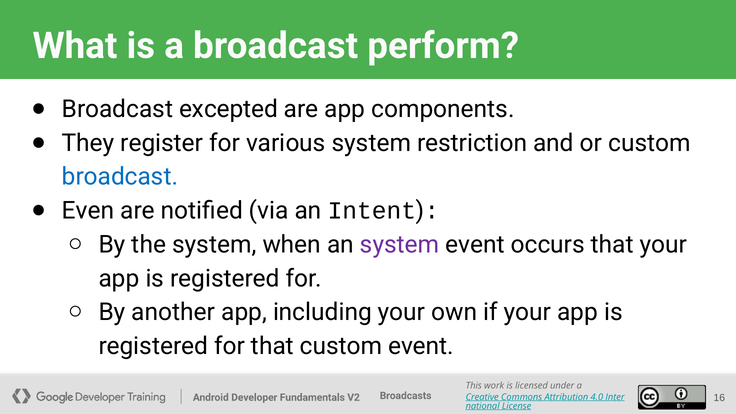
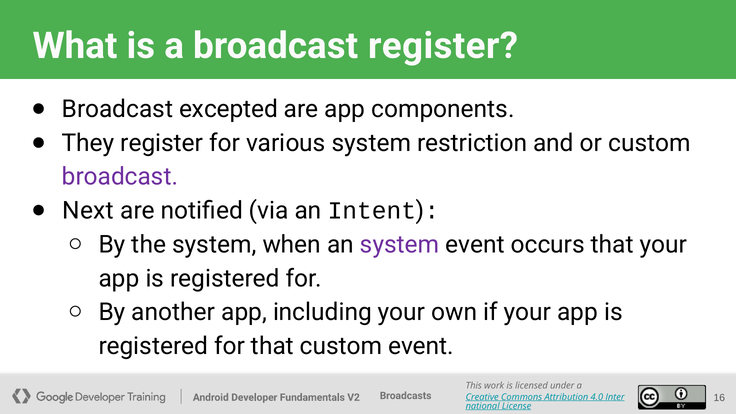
broadcast perform: perform -> register (443, 46)
broadcast colour: blue -> purple (120, 177)
Even: Even -> Next (88, 211)
